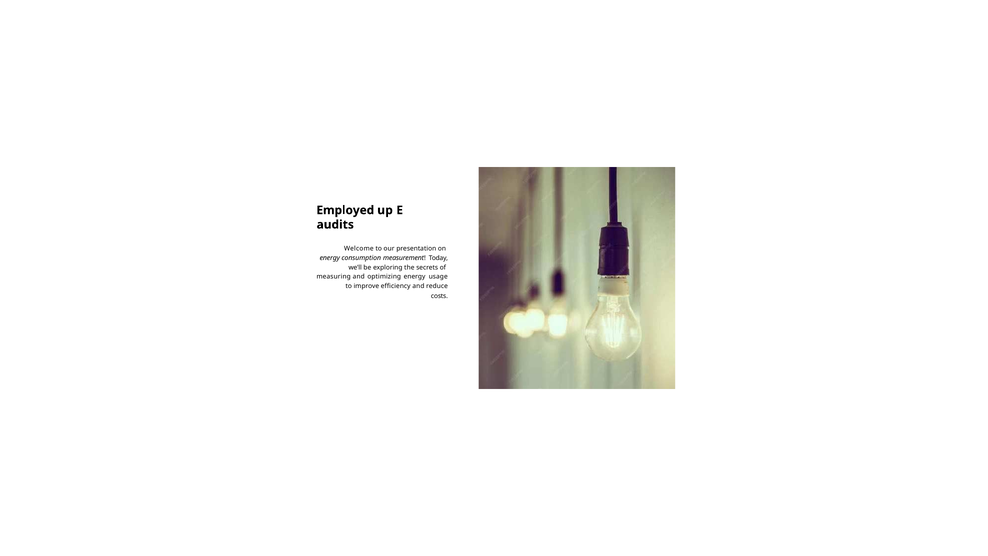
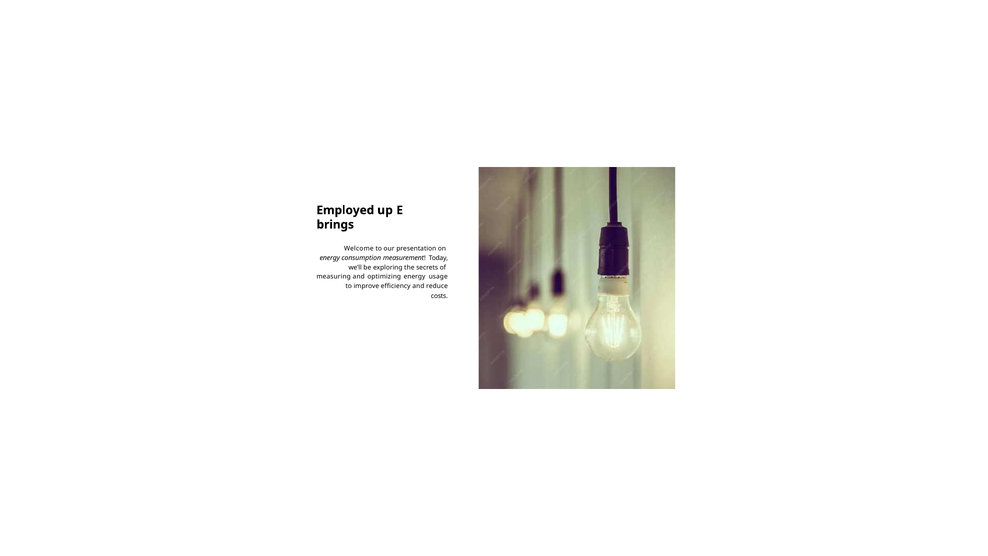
audits: audits -> brings (335, 225)
